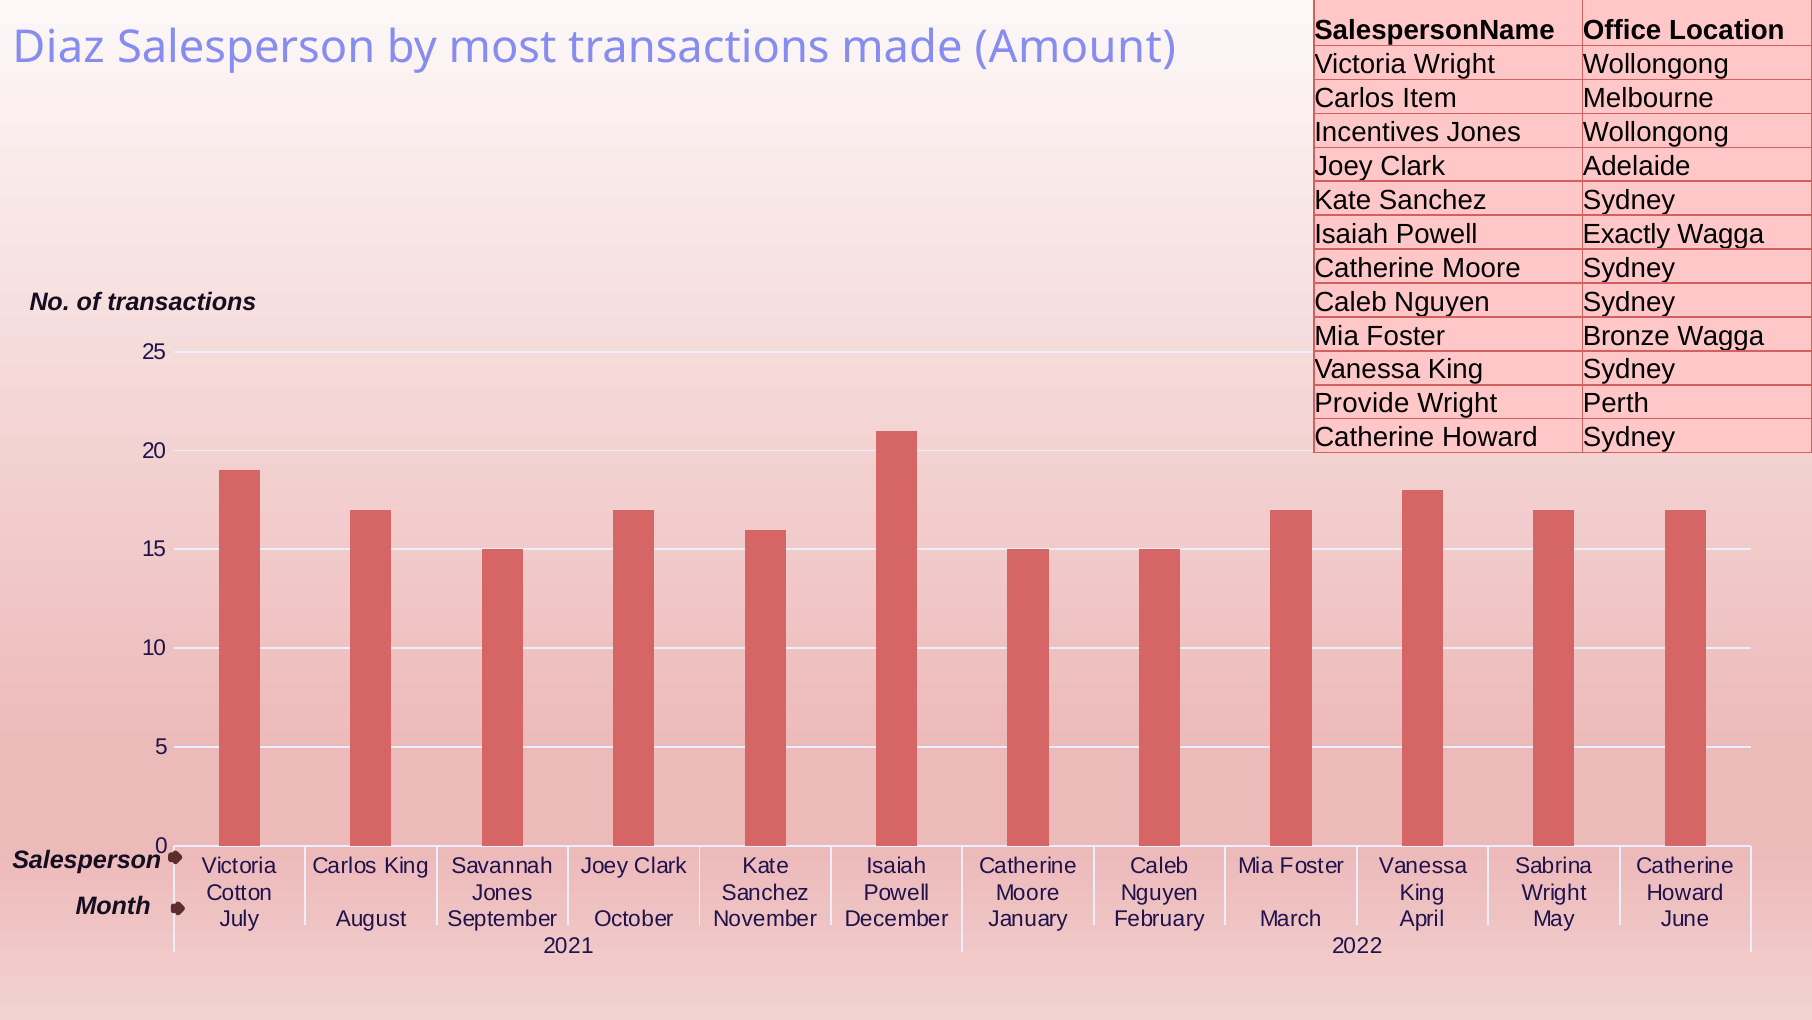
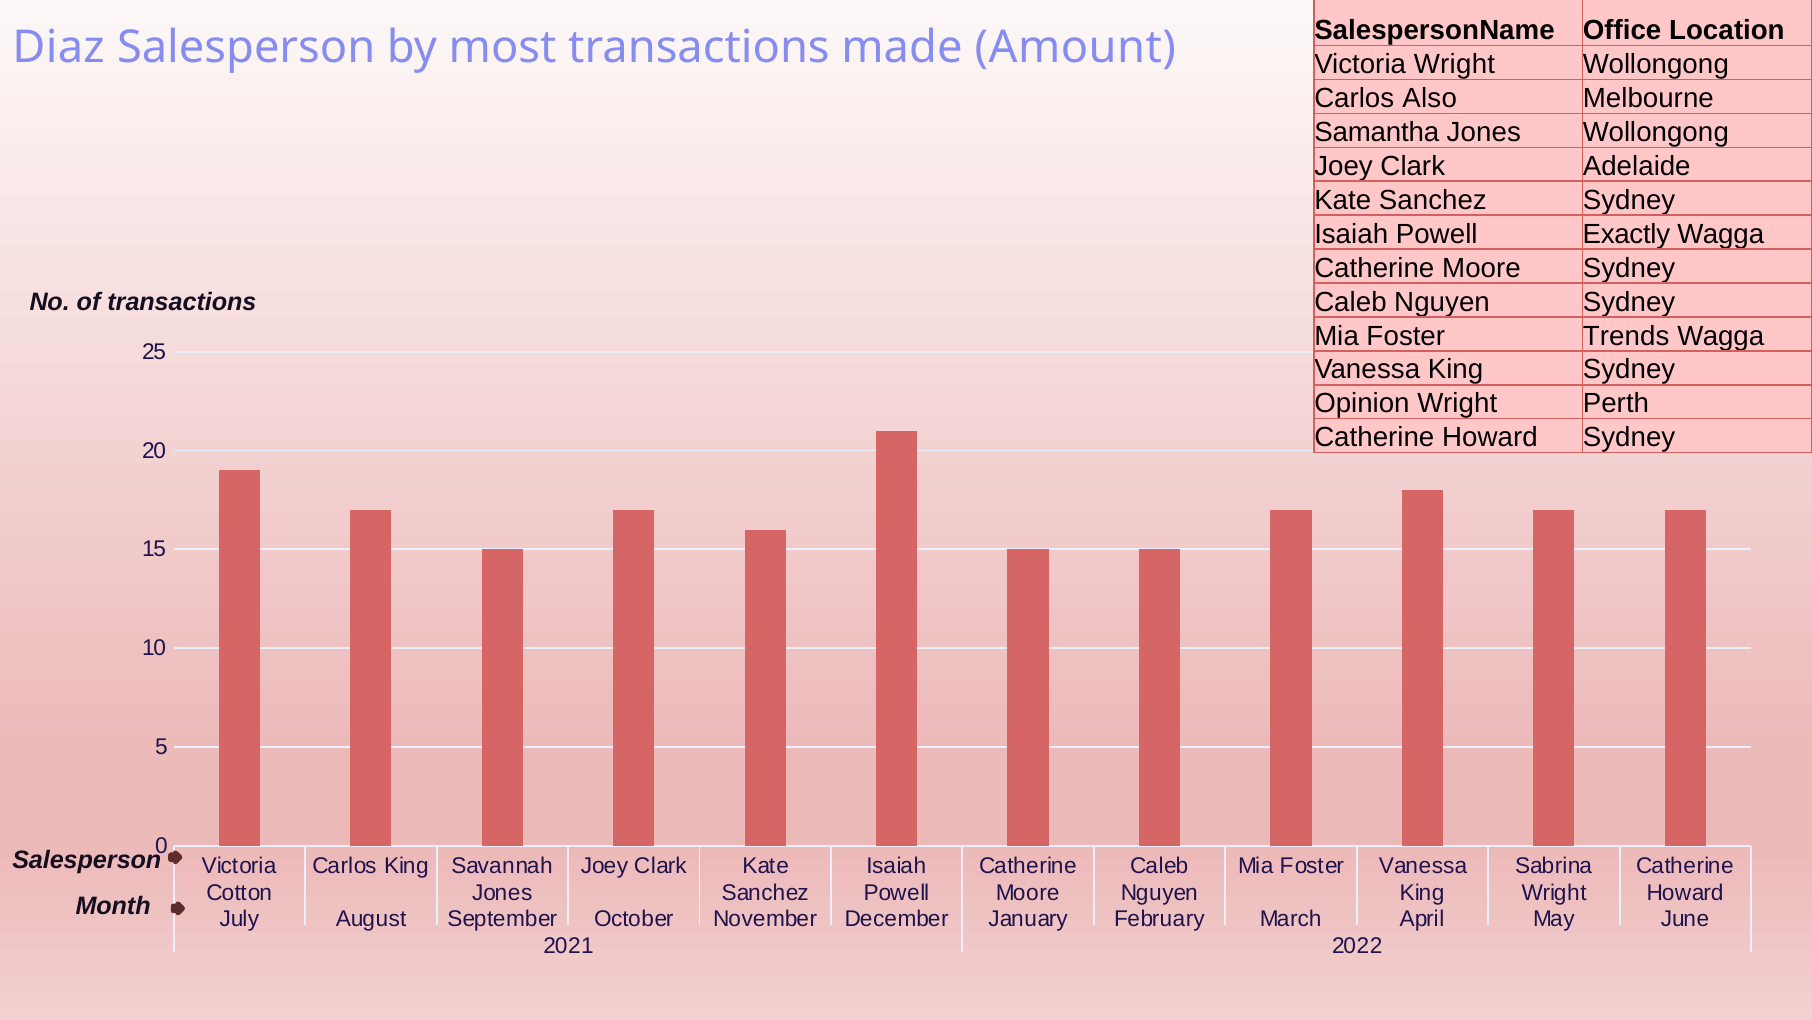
Item: Item -> Also (1430, 98)
Incentives: Incentives -> Samantha (1377, 132)
Bronze: Bronze -> Trends (1626, 336)
Provide: Provide -> Opinion (1362, 403)
